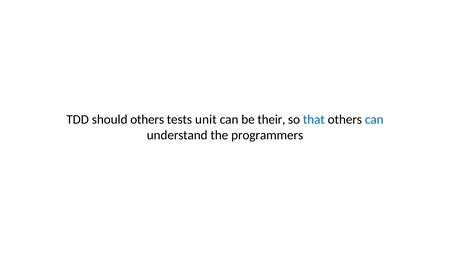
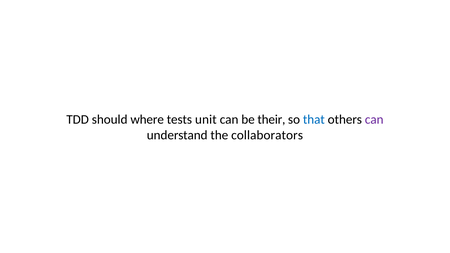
should others: others -> where (147, 119)
can colour: blue -> purple (374, 119)
programmers: programmers -> collaborators (267, 135)
